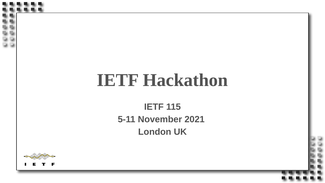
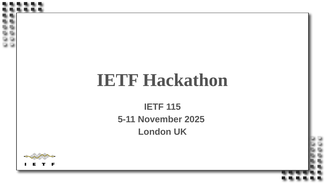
2021: 2021 -> 2025 (195, 119)
